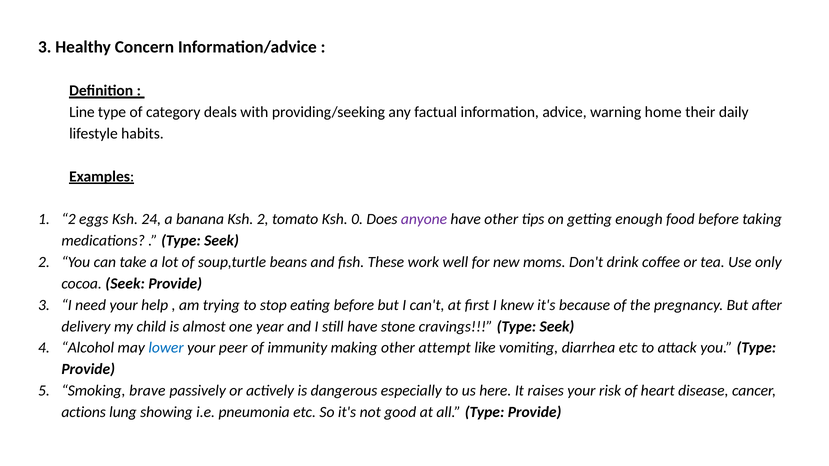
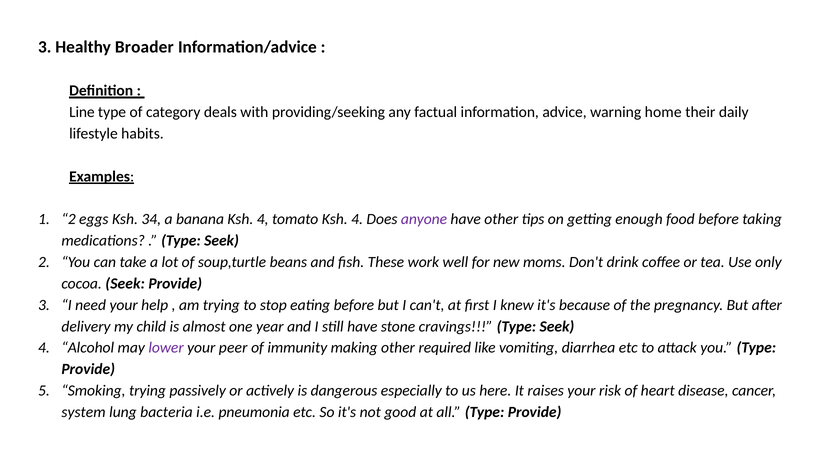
Concern: Concern -> Broader (144, 47)
24: 24 -> 34 (151, 219)
banana Ksh 2: 2 -> 4 (263, 219)
tomato Ksh 0: 0 -> 4 (357, 219)
lower colour: blue -> purple (166, 348)
attempt: attempt -> required (445, 348)
Smoking brave: brave -> trying (147, 391)
actions: actions -> system (84, 412)
showing: showing -> bacteria (166, 412)
